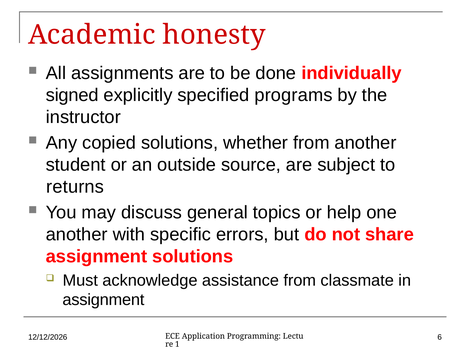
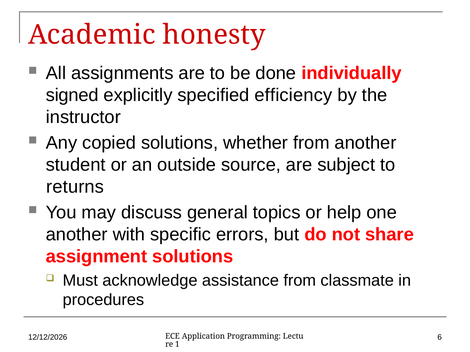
programs: programs -> efficiency (293, 95)
assignment: assignment -> procedures (103, 300)
